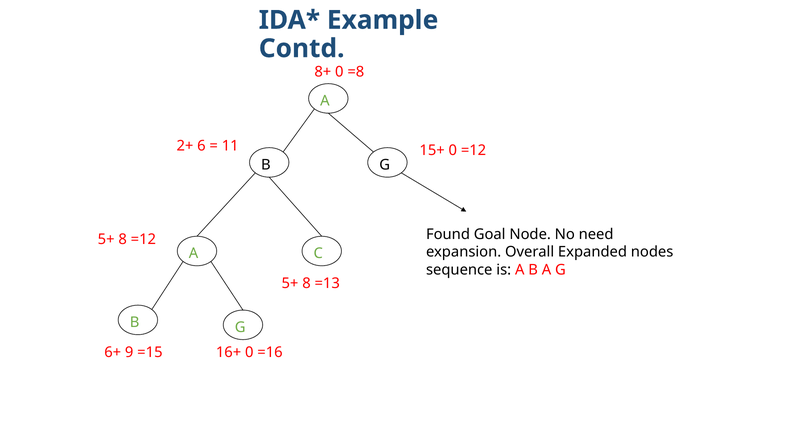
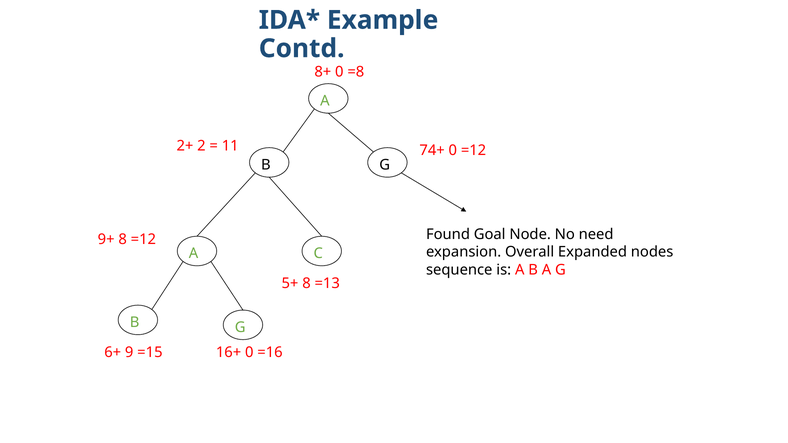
6: 6 -> 2 (201, 146)
15+: 15+ -> 74+ (432, 151)
5+: 5+ -> 9+ (106, 239)
